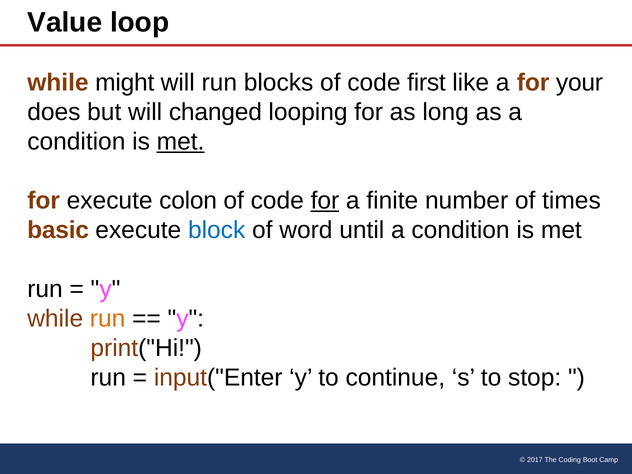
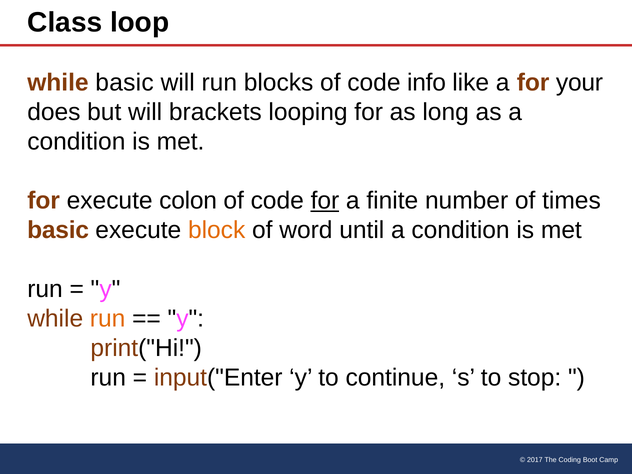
Value: Value -> Class (65, 22)
while might: might -> basic (125, 83)
first: first -> info (427, 83)
changed: changed -> brackets (215, 112)
met underline: present -> none (181, 142)
block colour: blue -> orange (217, 230)
